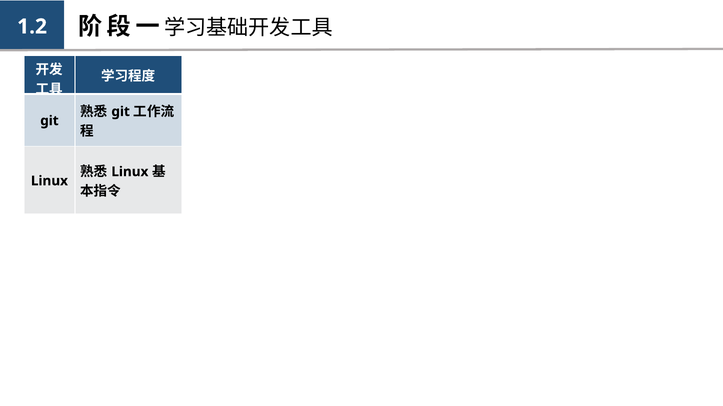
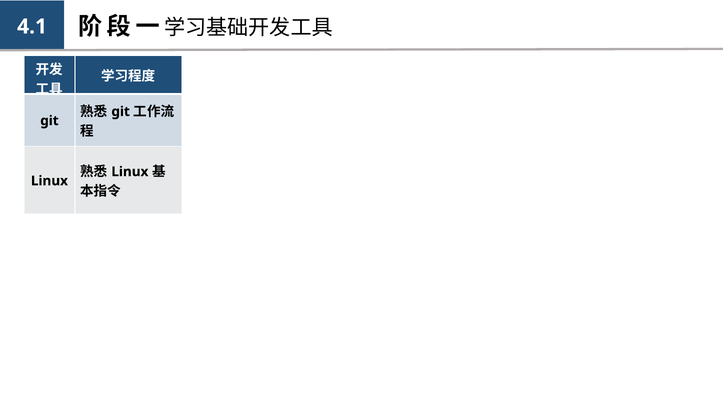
1.2: 1.2 -> 4.1 (32, 27)
